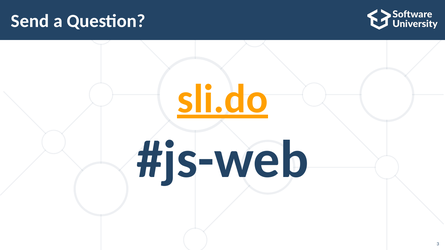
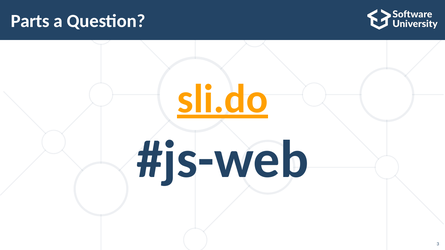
Send: Send -> Parts (30, 21)
